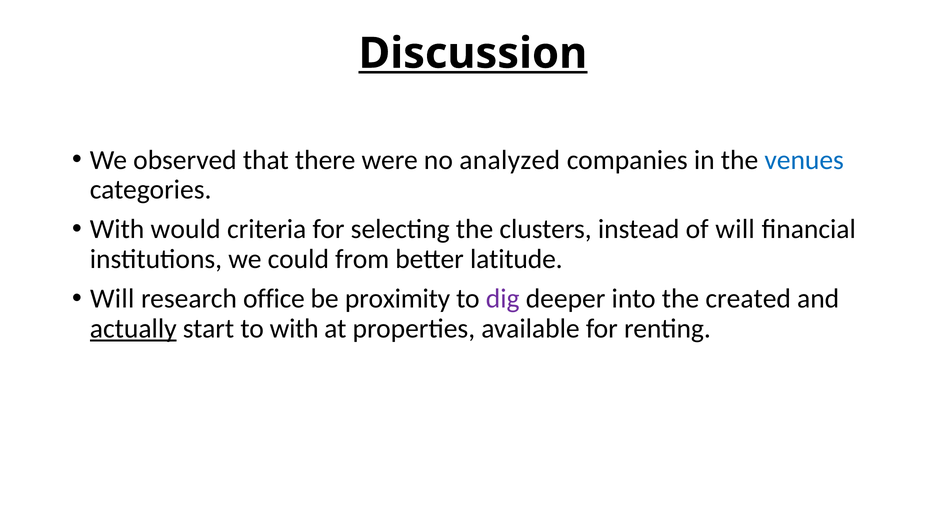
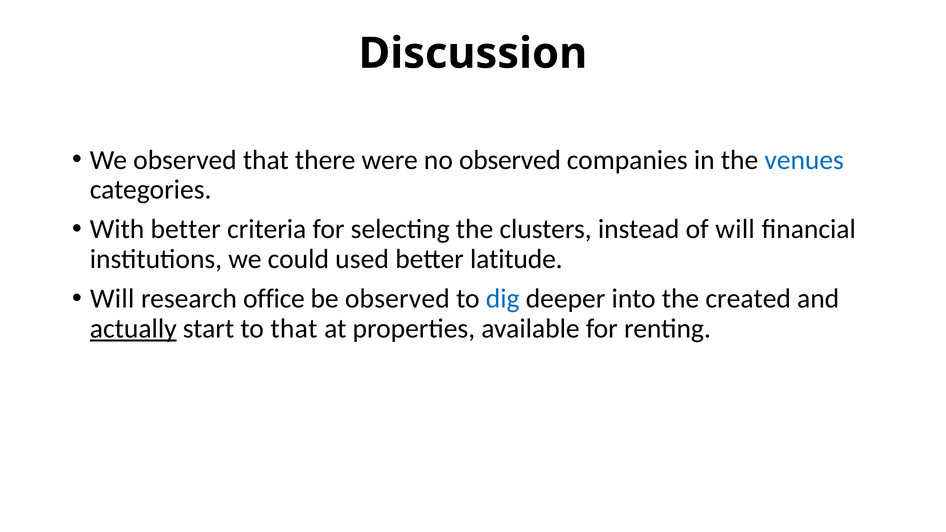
Discussion underline: present -> none (473, 53)
no analyzed: analyzed -> observed (510, 160)
With would: would -> better (186, 229)
from: from -> used (362, 259)
be proximity: proximity -> observed (397, 299)
dig colour: purple -> blue (503, 299)
to with: with -> that (294, 329)
